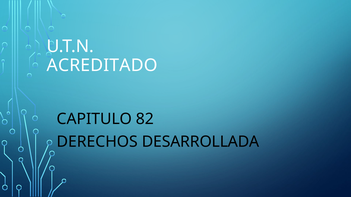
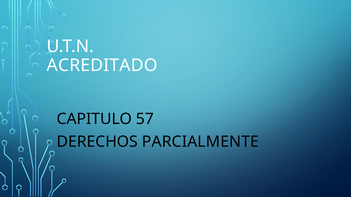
82: 82 -> 57 (145, 119)
DESARROLLADA: DESARROLLADA -> PARCIALMENTE (200, 142)
